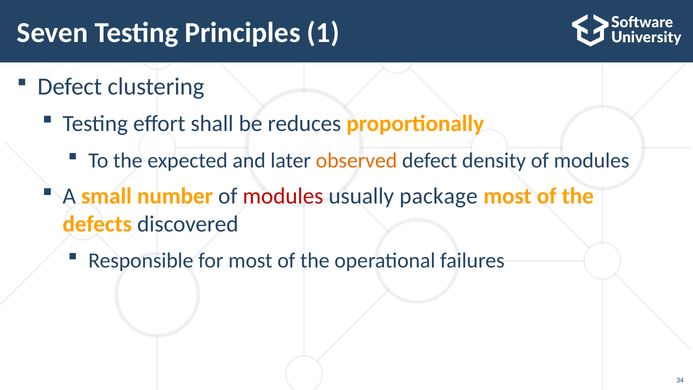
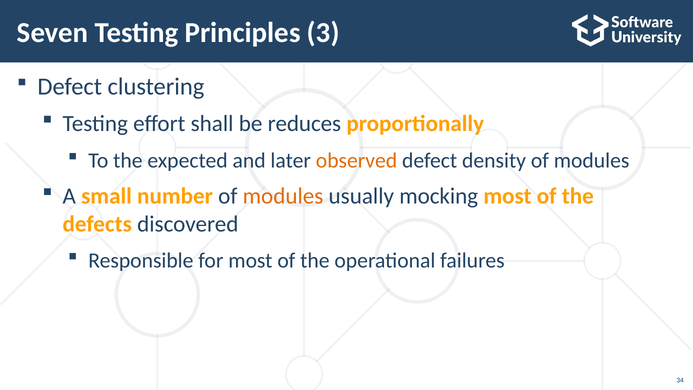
1: 1 -> 3 (323, 33)
modules colour: red -> orange (283, 196)
package: package -> mocking (439, 196)
